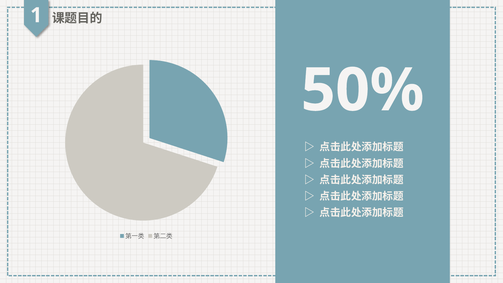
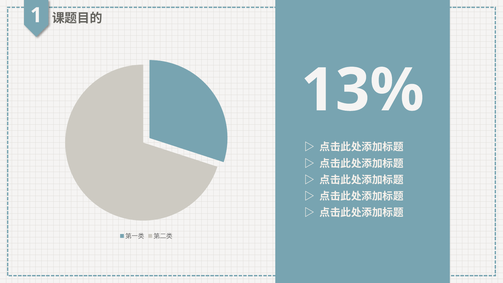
50%: 50% -> 13% (363, 90)
